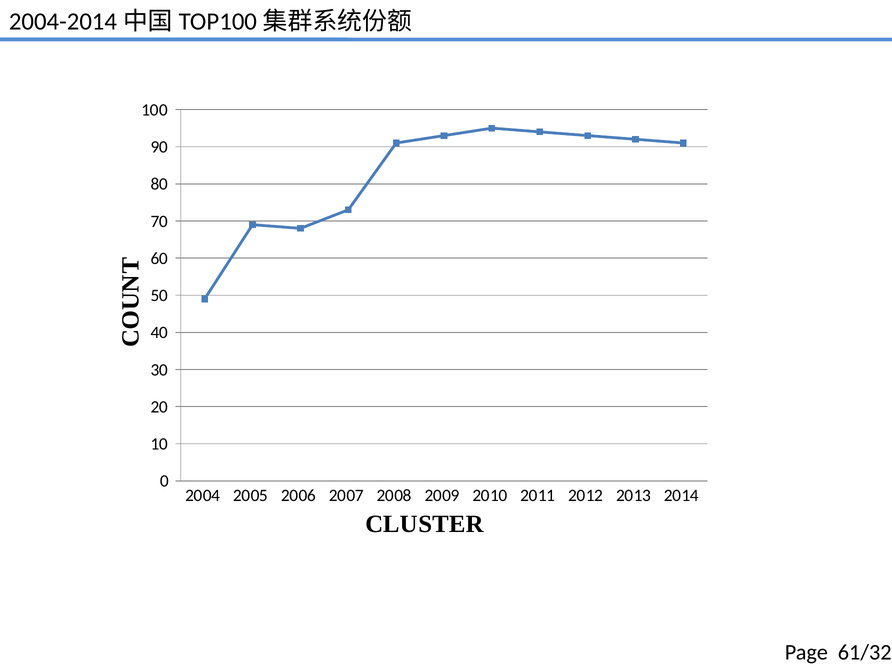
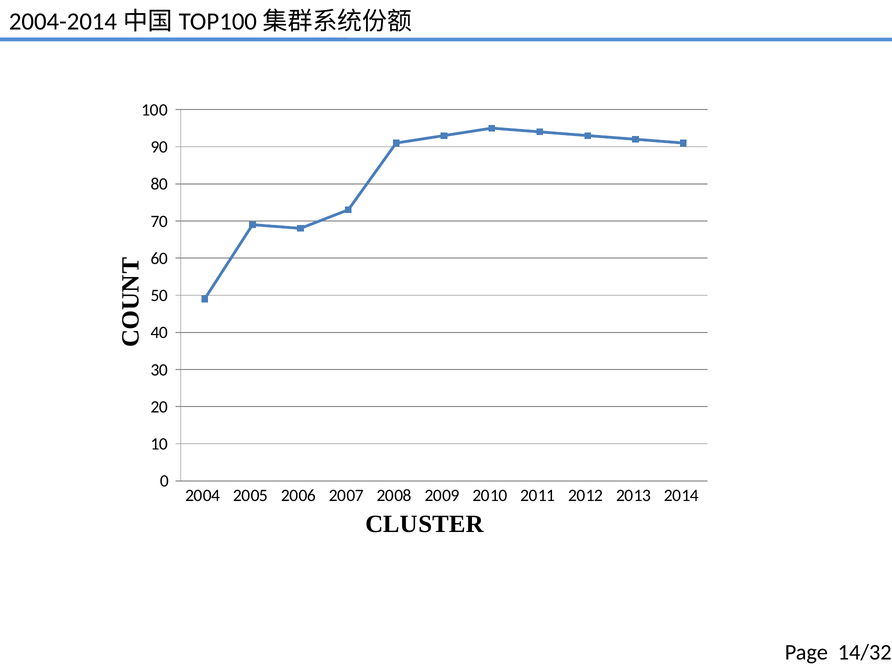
61/32: 61/32 -> 14/32 (865, 652)
